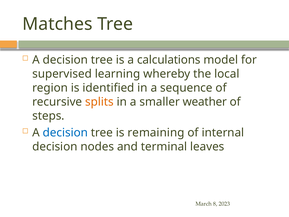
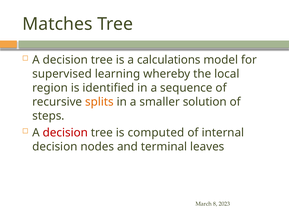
weather: weather -> solution (205, 102)
decision colour: blue -> red (65, 132)
remaining: remaining -> computed (156, 132)
